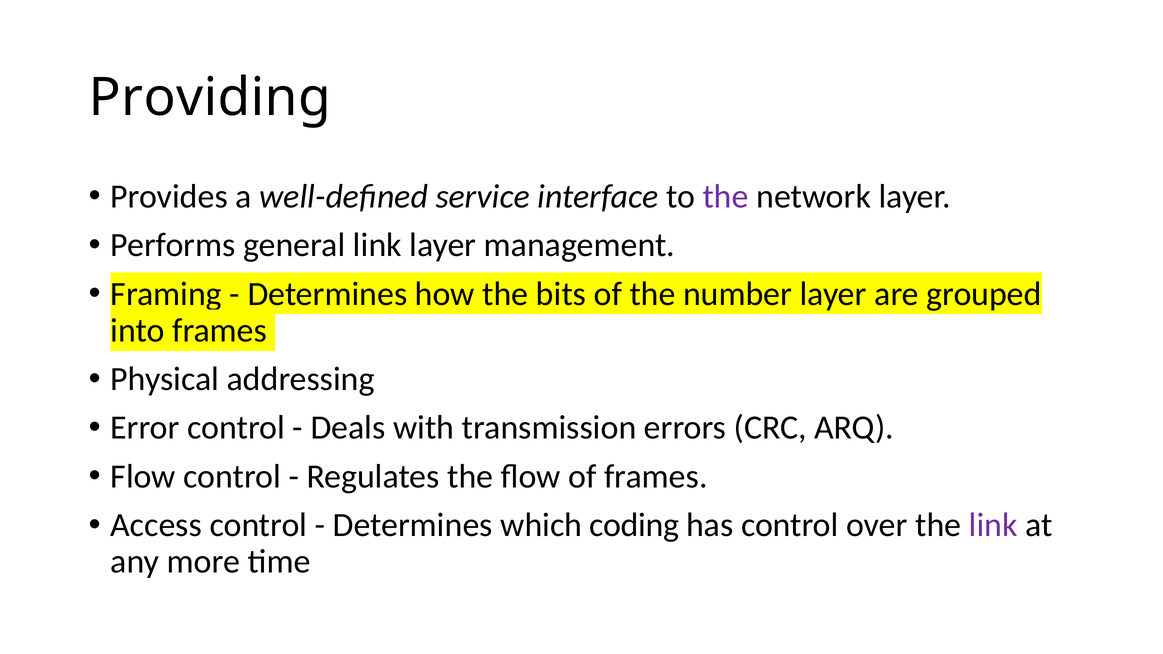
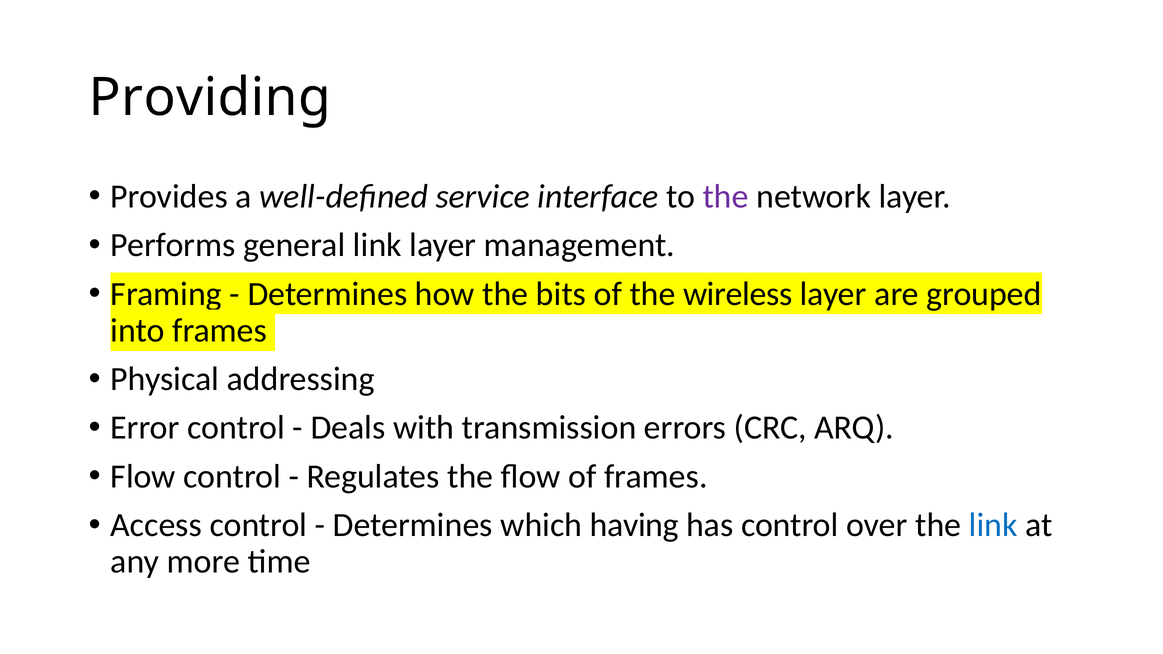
number: number -> wireless (738, 294)
coding: coding -> having (634, 525)
link colour: purple -> blue (993, 525)
